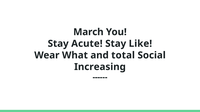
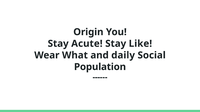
March: March -> Origin (88, 32)
total: total -> daily (123, 55)
Increasing: Increasing -> Population (100, 67)
